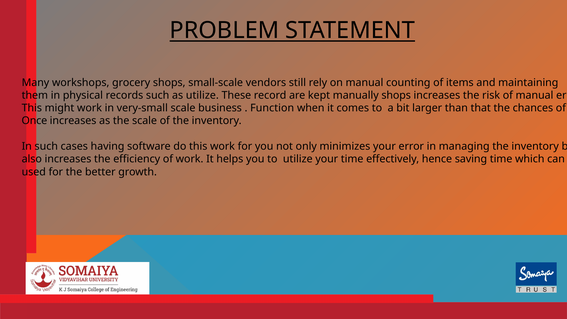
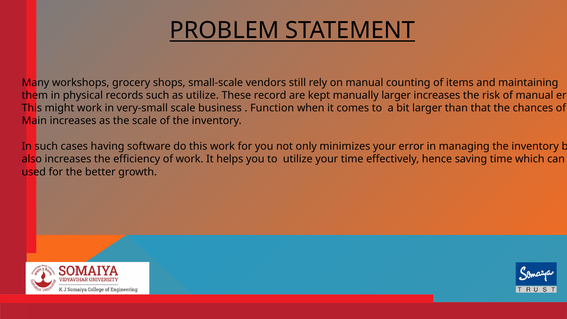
manually shops: shops -> larger (396, 95)
Once: Once -> Main (34, 121)
